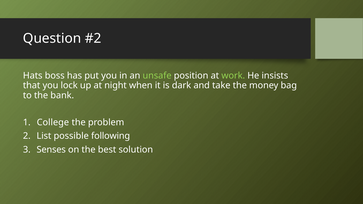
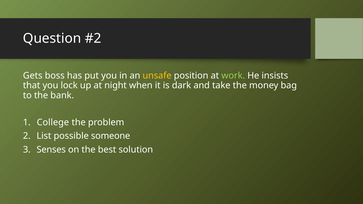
Hats: Hats -> Gets (33, 76)
unsafe colour: light green -> yellow (157, 76)
following: following -> someone (111, 136)
